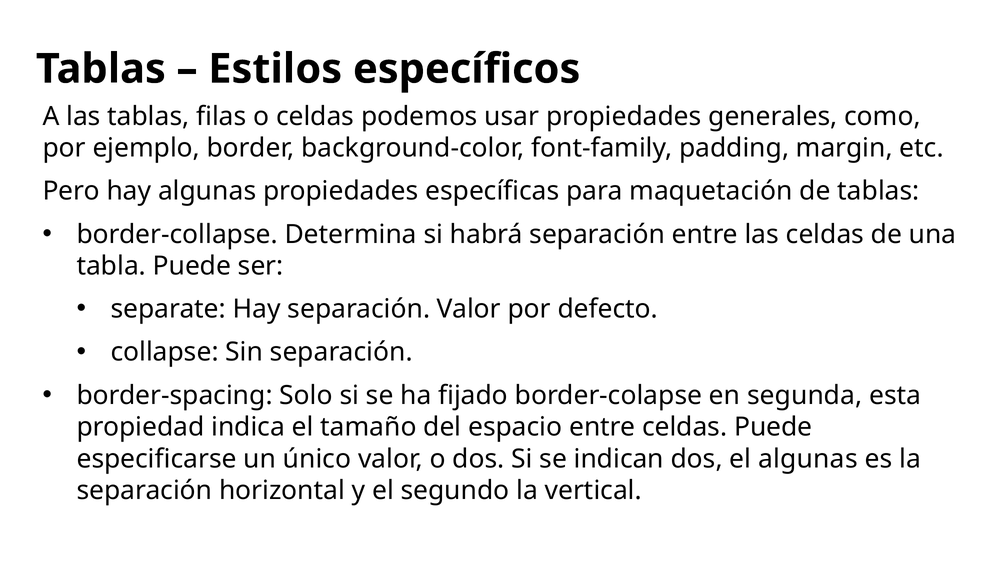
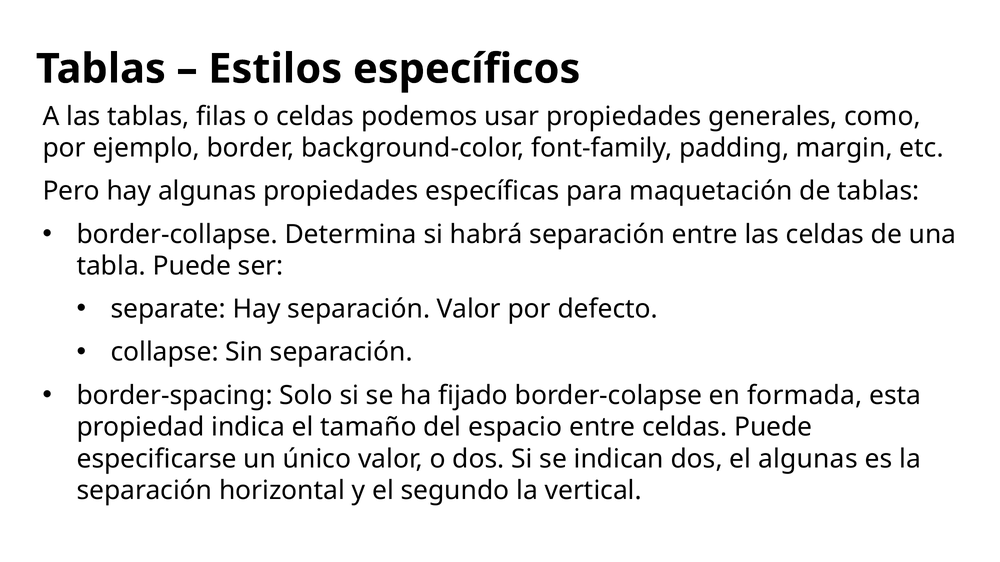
segunda: segunda -> formada (805, 396)
